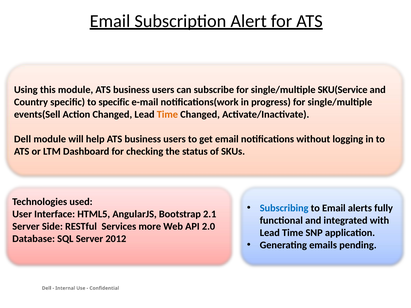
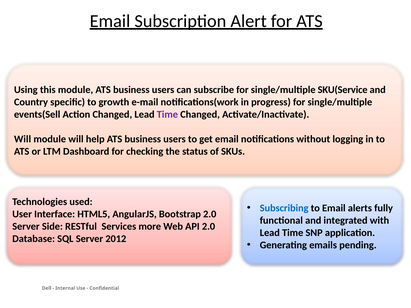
to specific: specific -> growth (114, 102)
Time colour: orange -> purple (167, 114)
Dell: Dell -> Will (23, 139)
Bootstrap 2.1: 2.1 -> 2.0 (210, 214)
